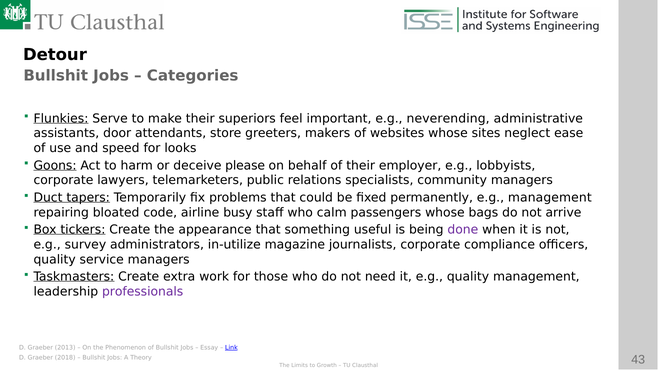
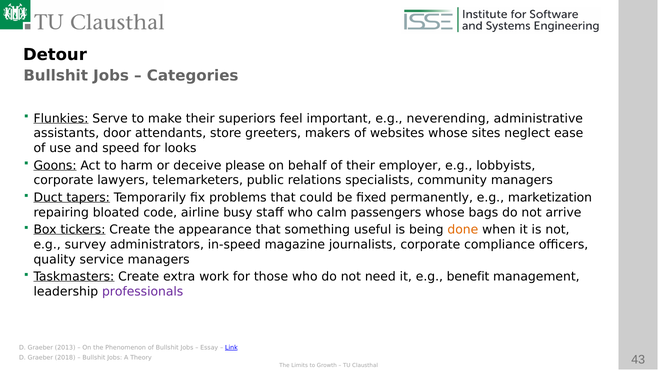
e.g management: management -> marketization (550, 197)
done colour: purple -> orange (463, 230)
in-utilize: in-utilize -> in-speed (234, 244)
e.g quality: quality -> benefit (468, 277)
